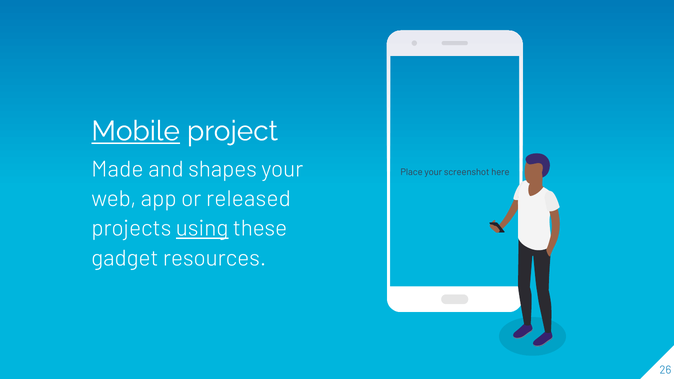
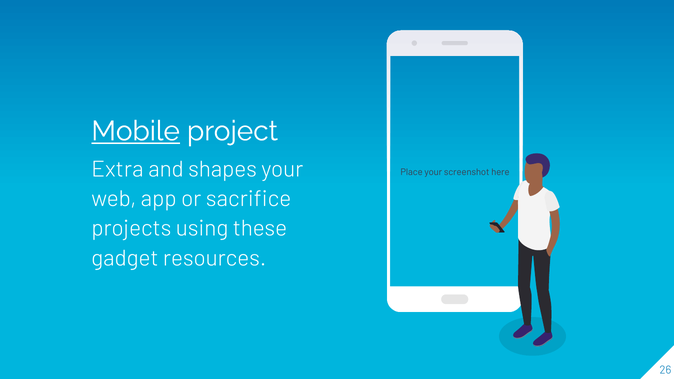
Made: Made -> Extra (117, 169)
released: released -> sacrifice (249, 199)
using underline: present -> none (202, 229)
